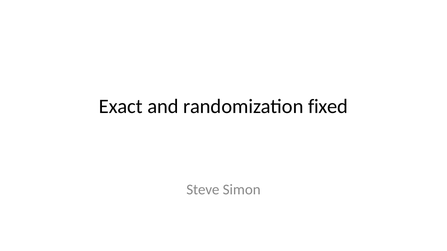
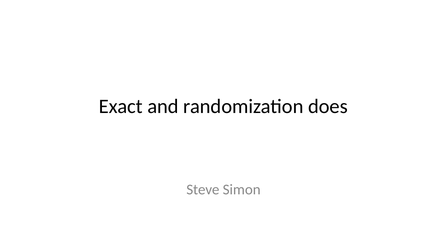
fixed: fixed -> does (328, 106)
